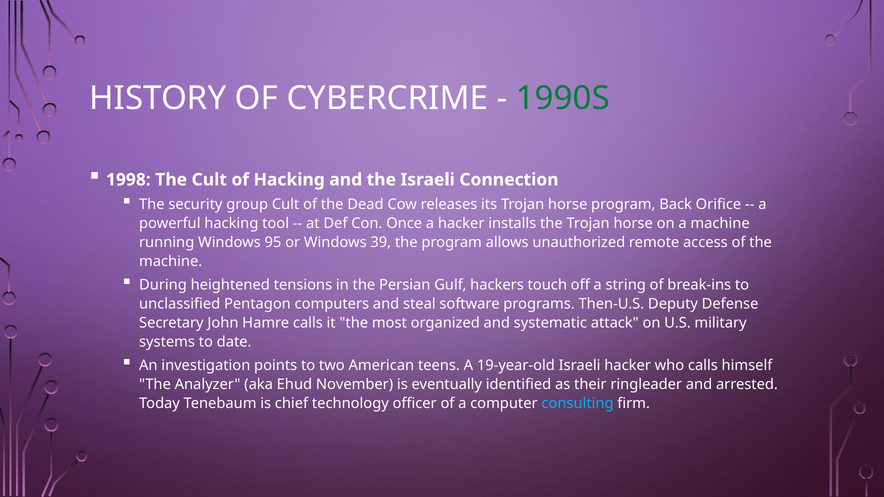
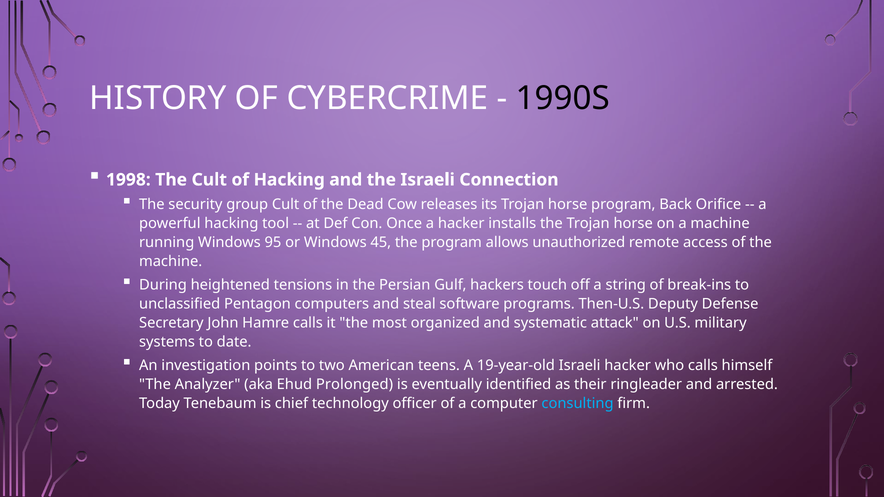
1990S colour: green -> black (563, 98)
39: 39 -> 45 (381, 243)
November: November -> Prolonged (355, 384)
